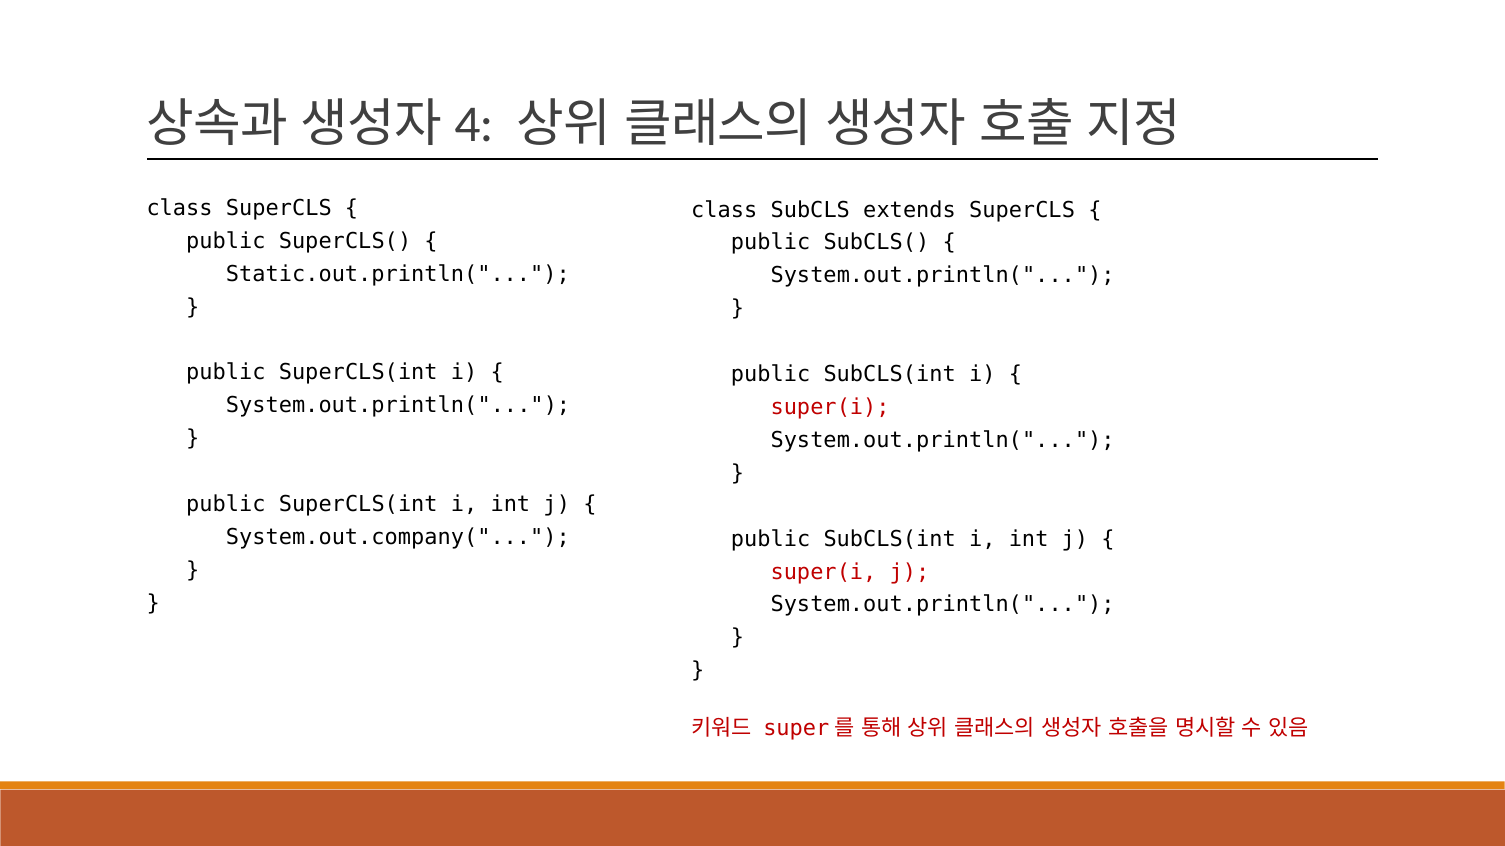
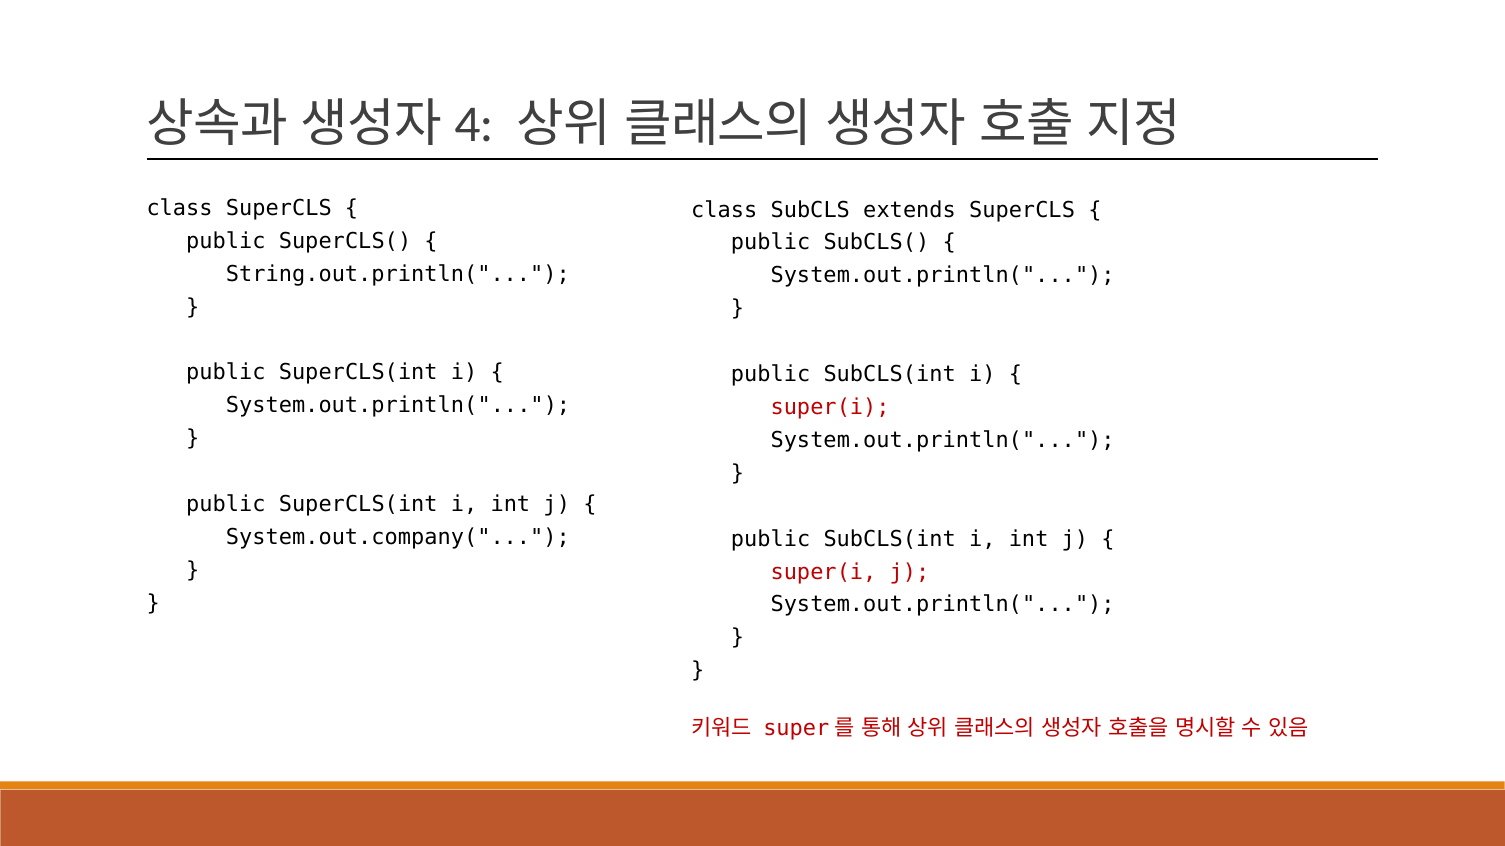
Static.out.println(: Static.out.println( -> String.out.println( (398, 274)
